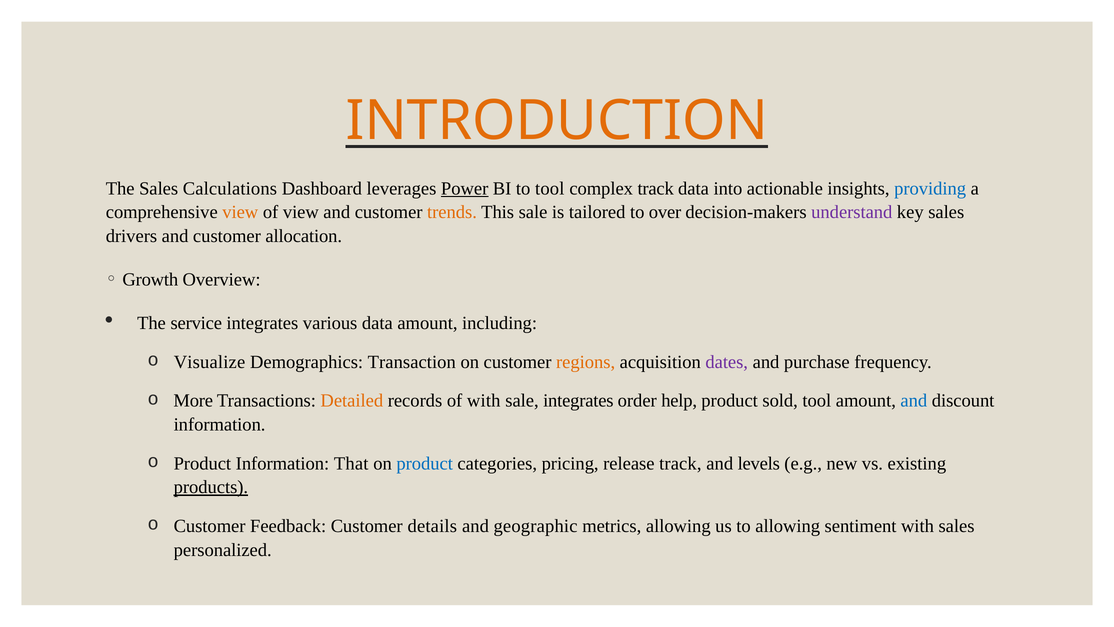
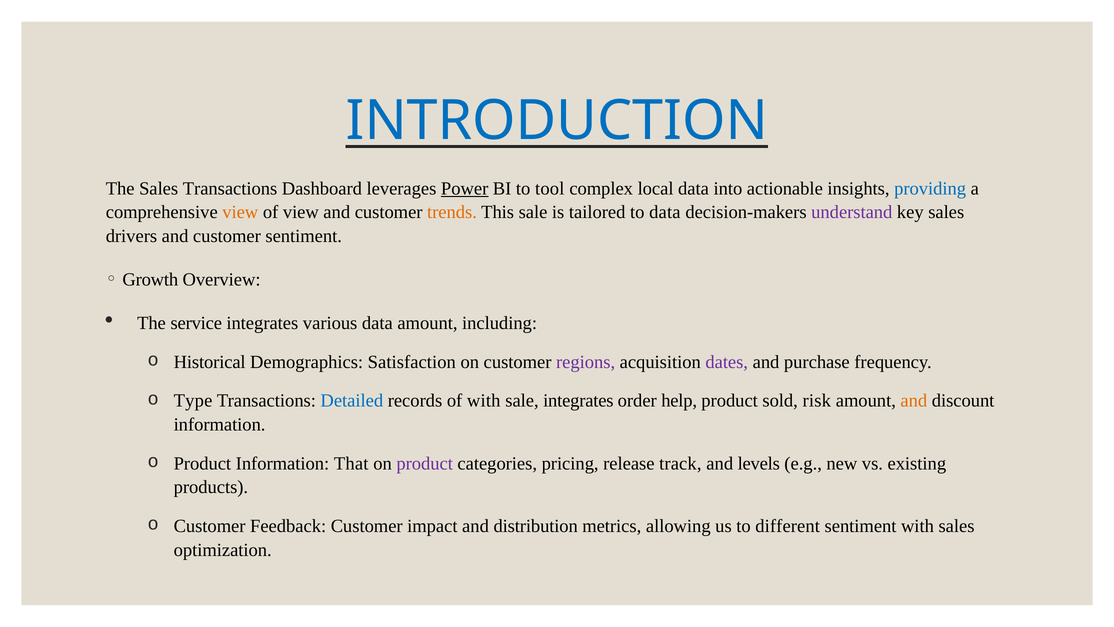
INTRODUCTION colour: orange -> blue (557, 121)
Sales Calculations: Calculations -> Transactions (230, 188)
complex track: track -> local (656, 188)
to over: over -> data (665, 212)
customer allocation: allocation -> sentiment (304, 236)
Visualize: Visualize -> Historical (210, 362)
Transaction: Transaction -> Satisfaction (412, 362)
regions colour: orange -> purple (586, 362)
More: More -> Type (193, 401)
Detailed colour: orange -> blue (352, 401)
sold tool: tool -> risk (817, 401)
and colour: blue -> orange (914, 401)
product colour: blue -> purple (425, 463)
products underline: present -> none (211, 487)
details: details -> impact (432, 526)
geographic: geographic -> distribution (536, 526)
to allowing: allowing -> different (788, 526)
personalized: personalized -> optimization (223, 550)
